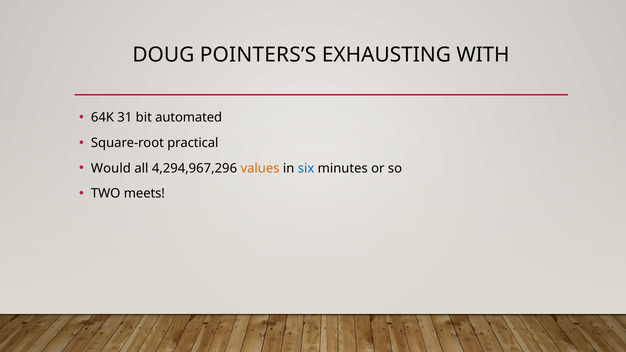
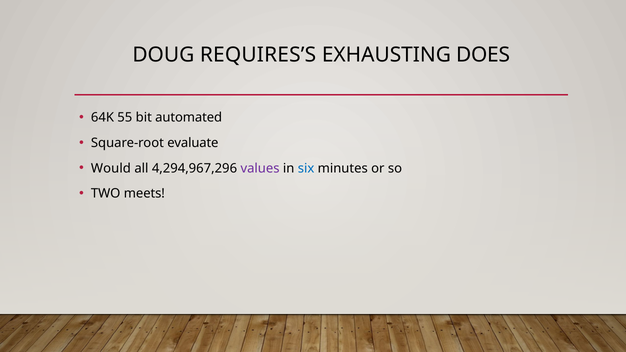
POINTERS’S: POINTERS’S -> REQUIRES’S (258, 55)
WITH: WITH -> DOES (483, 55)
31: 31 -> 55 (125, 118)
practical: practical -> evaluate (193, 143)
values colour: orange -> purple (260, 168)
